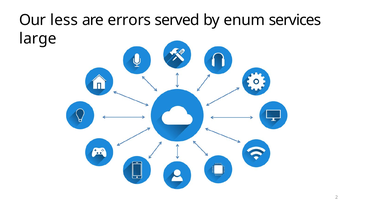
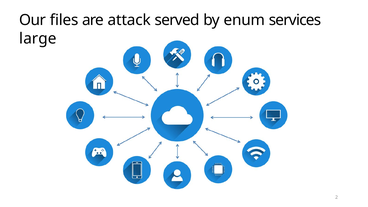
less: less -> files (64, 20)
errors: errors -> attack (129, 20)
